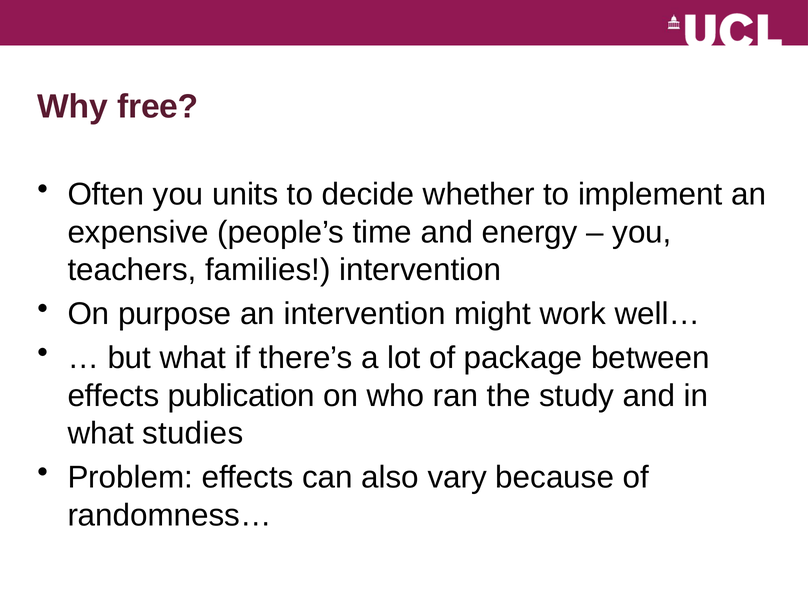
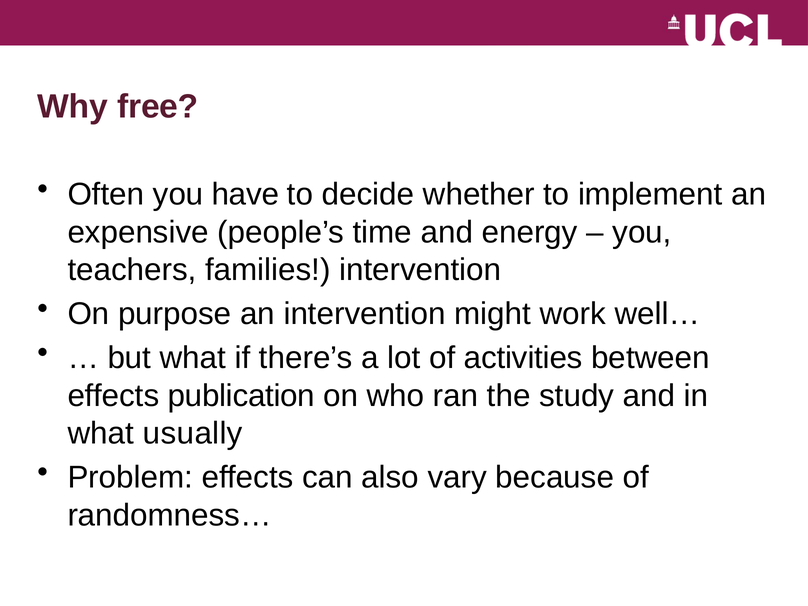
units: units -> have (245, 194)
package: package -> activities (523, 358)
studies: studies -> usually (193, 433)
